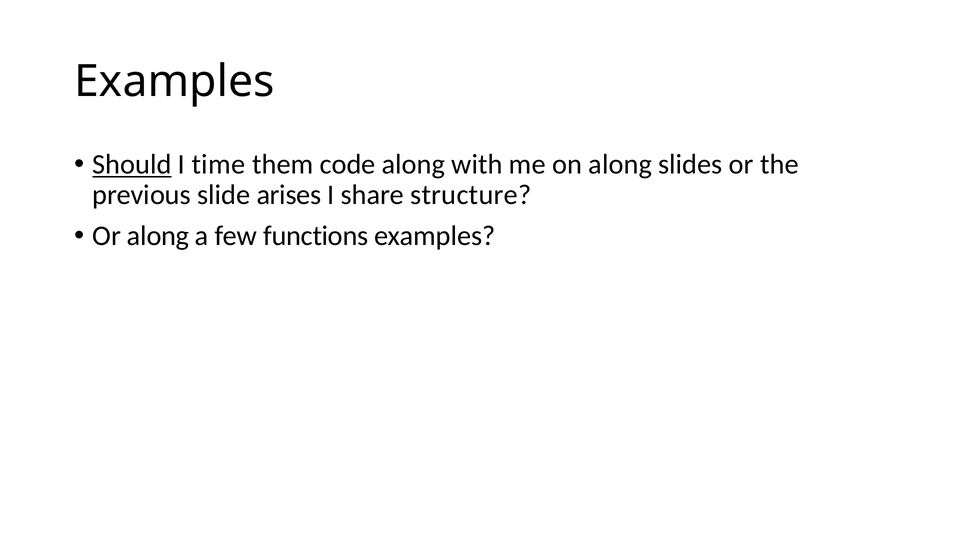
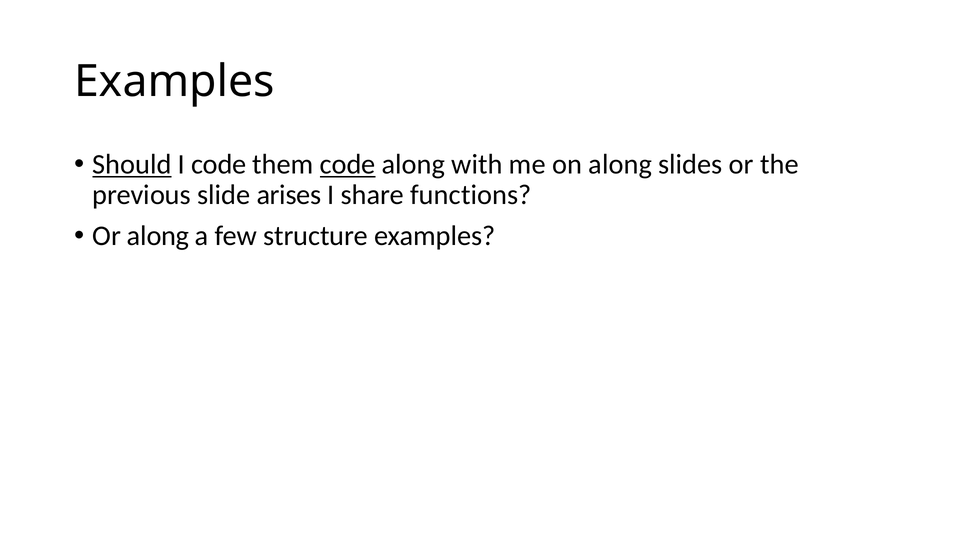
I time: time -> code (219, 165)
code underline: none -> present (348, 165)
structure: structure -> functions (471, 195)
functions: functions -> structure (316, 236)
